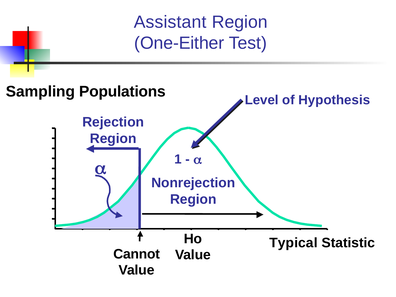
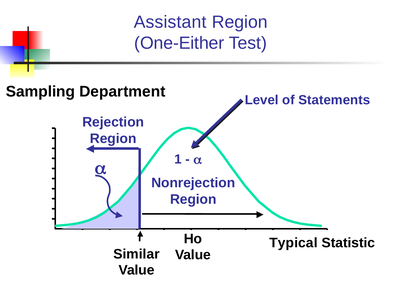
Populations: Populations -> Department (122, 91)
Hypothesis: Hypothesis -> Statements (334, 100)
Cannot: Cannot -> Similar (136, 254)
